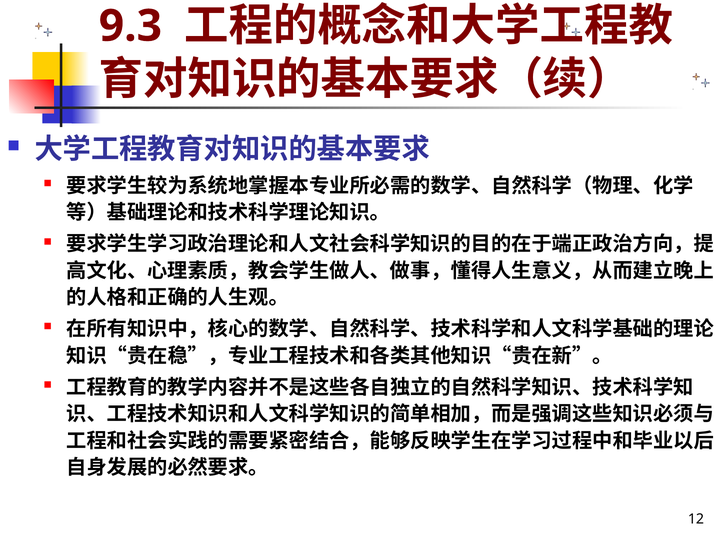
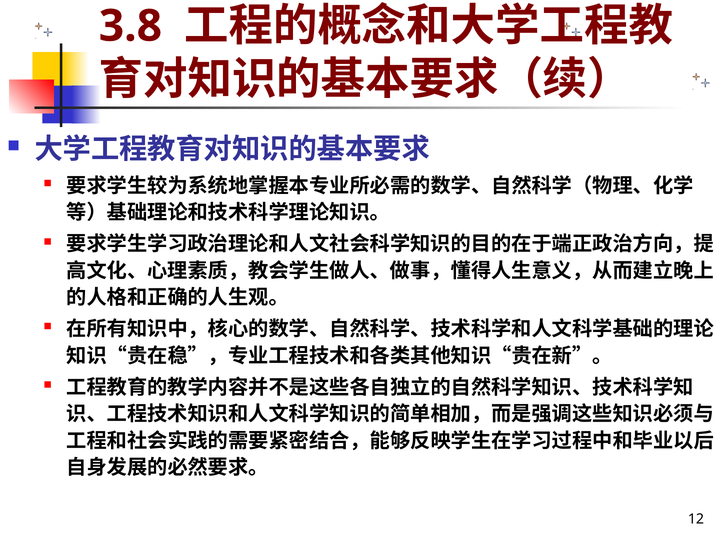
9.3: 9.3 -> 3.8 (130, 26)
